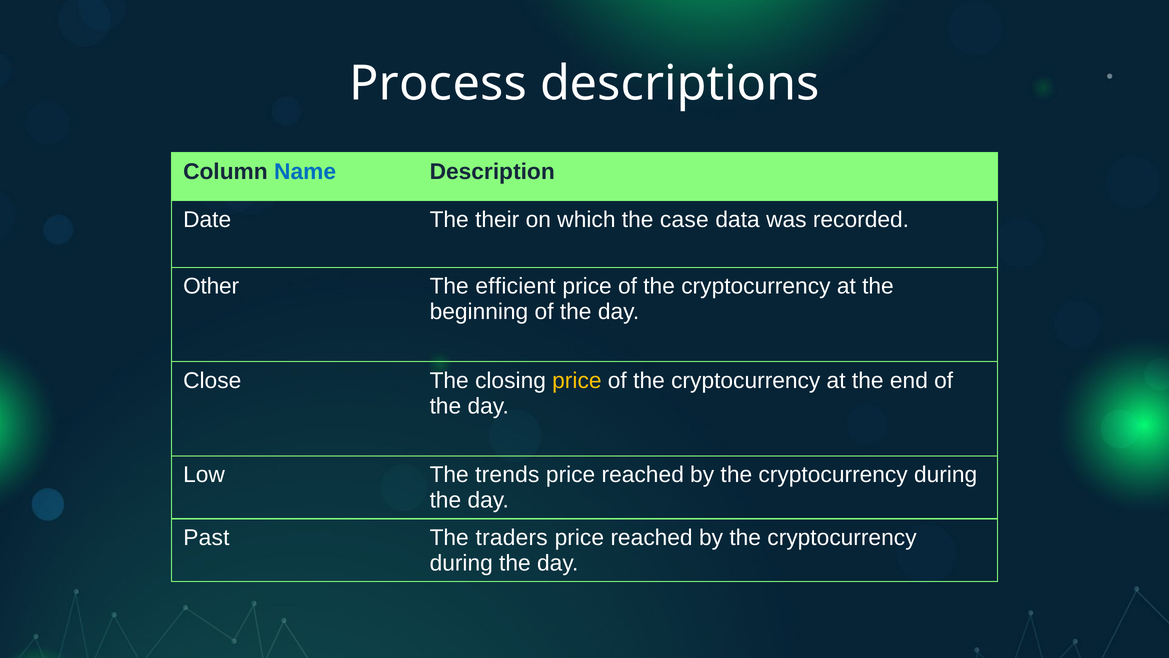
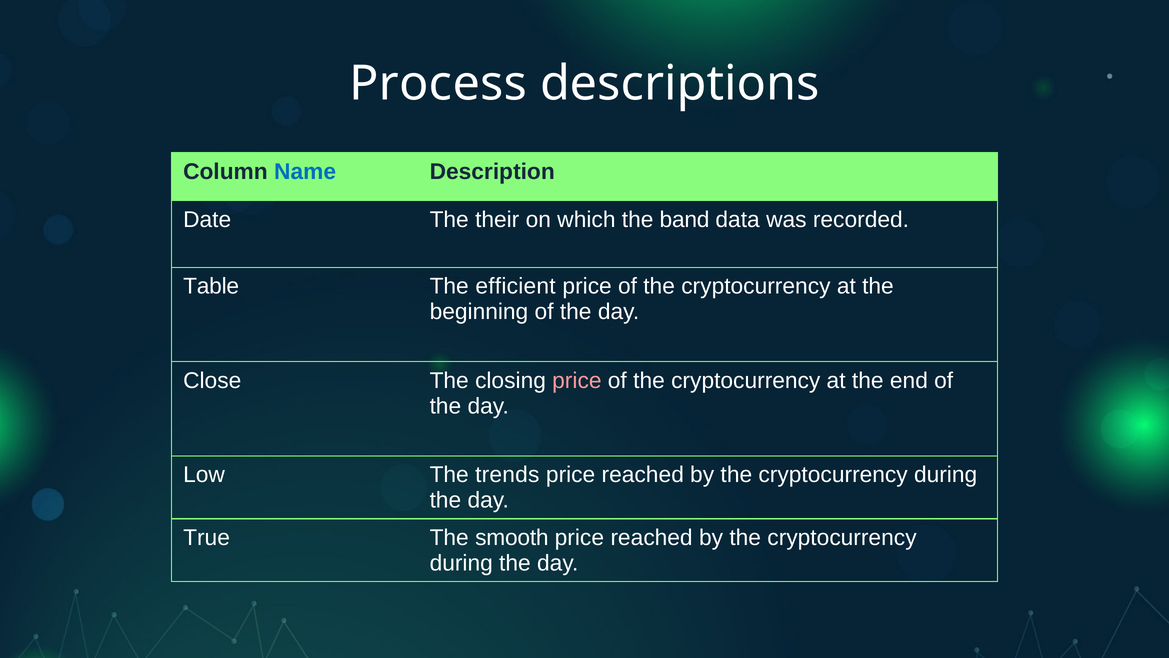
case: case -> band (685, 219)
Other: Other -> Table (211, 286)
price colour: yellow -> pink (577, 380)
Past: Past -> True (207, 537)
traders: traders -> smooth (512, 537)
